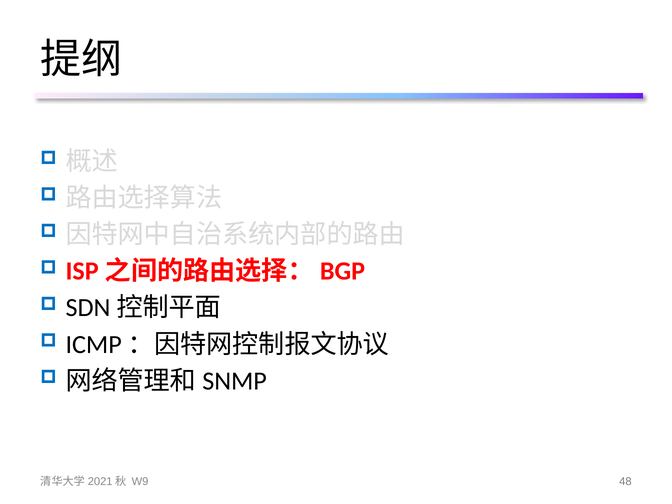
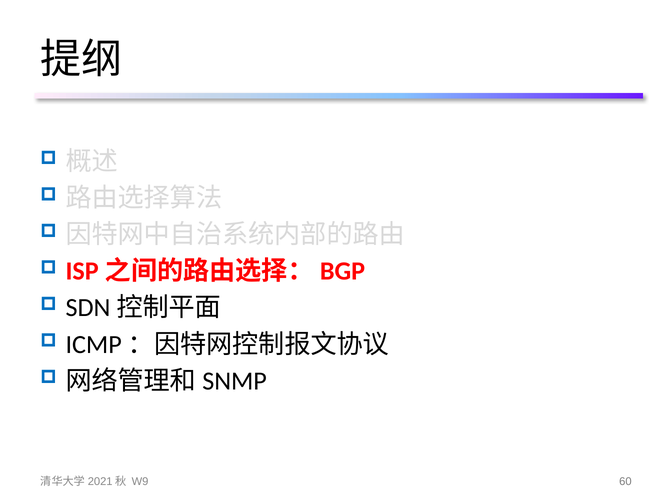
48: 48 -> 60 (625, 481)
